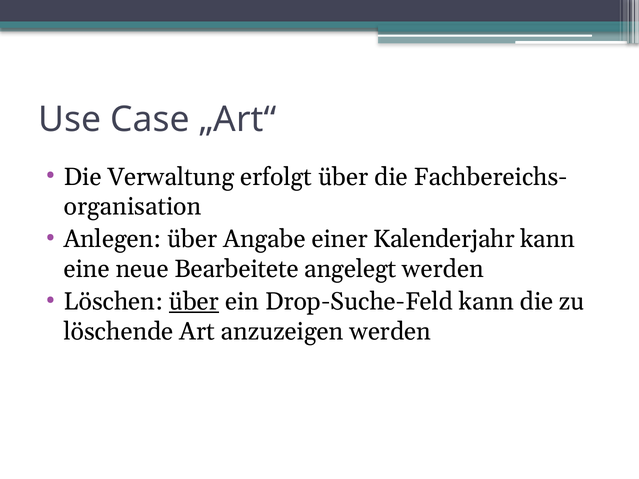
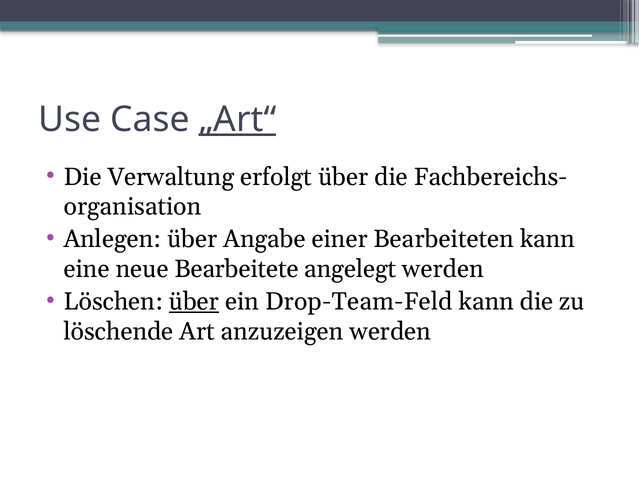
„Art“ underline: none -> present (238, 120)
Kalenderjahr: Kalenderjahr -> Bearbeiteten (444, 239)
Drop-Suche-Feld: Drop-Suche-Feld -> Drop-Team-Feld (359, 302)
